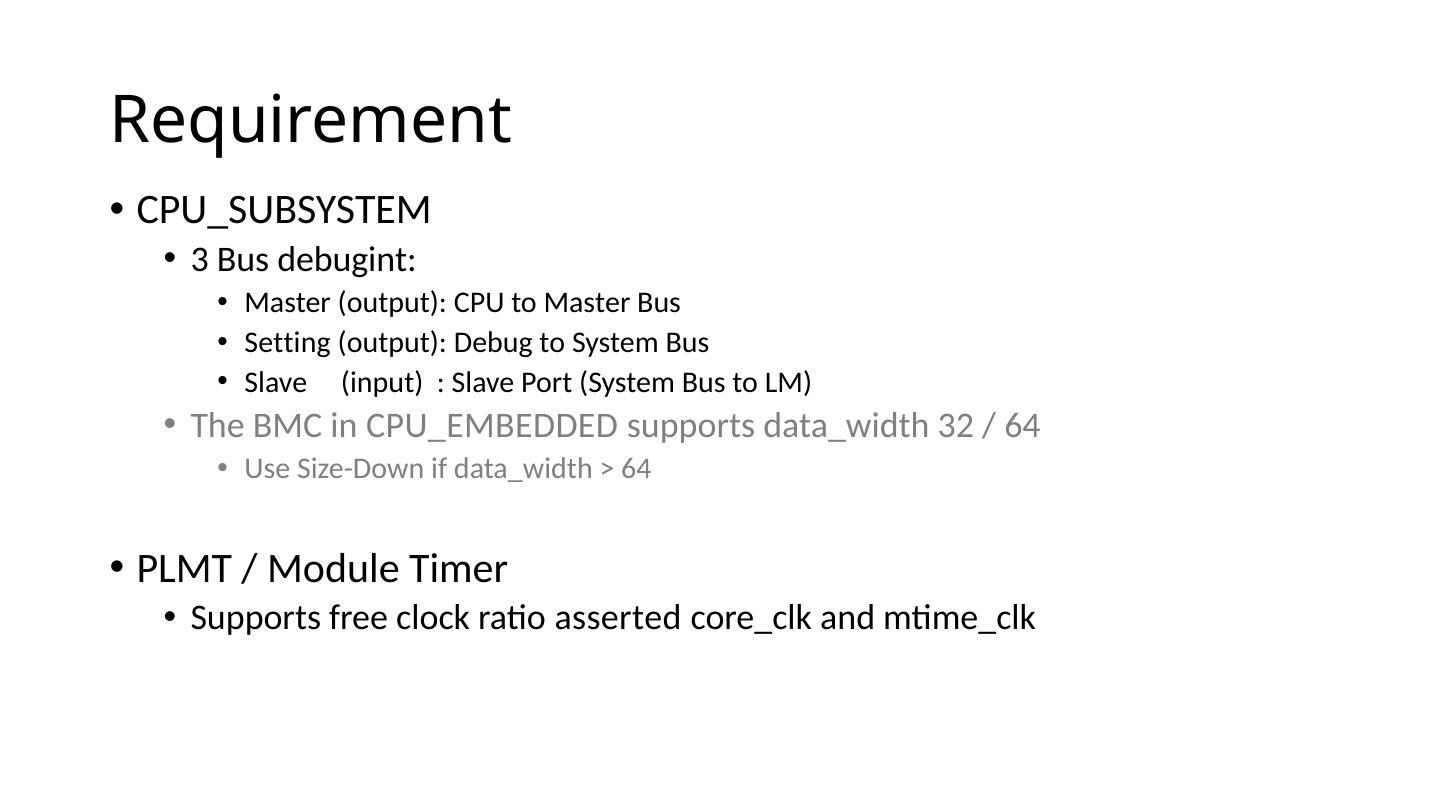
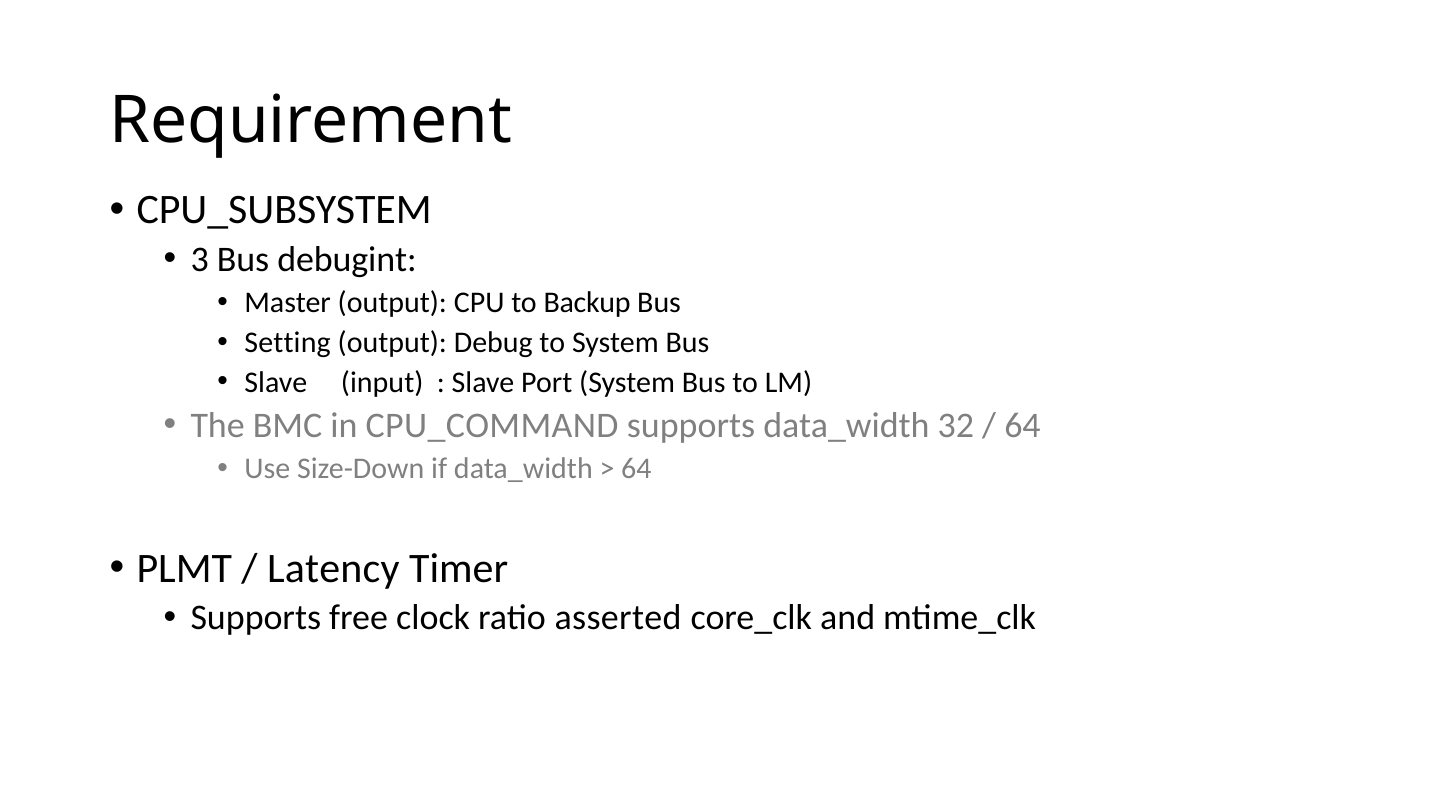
to Master: Master -> Backup (587, 303)
CPU_EMBEDDED: CPU_EMBEDDED -> CPU_COMMAND (492, 425)
Module: Module -> Latency (333, 568)
